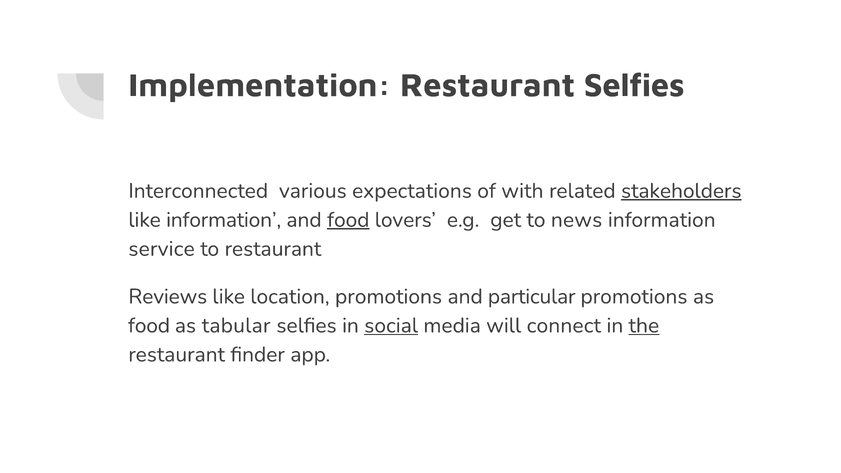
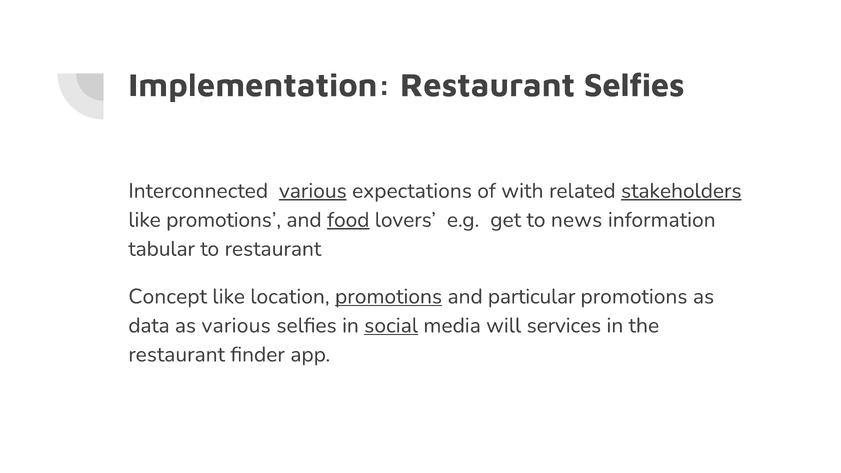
various underline: none -> present (313, 191)
like information: information -> promotions (224, 220)
service: service -> tabular (162, 249)
Reviews: Reviews -> Concept (168, 297)
promotions underline: none -> present (389, 297)
food: food -> data (149, 326)
as tabular: tabular -> various (236, 326)
connect: connect -> services (564, 326)
the underline: present -> none (644, 326)
